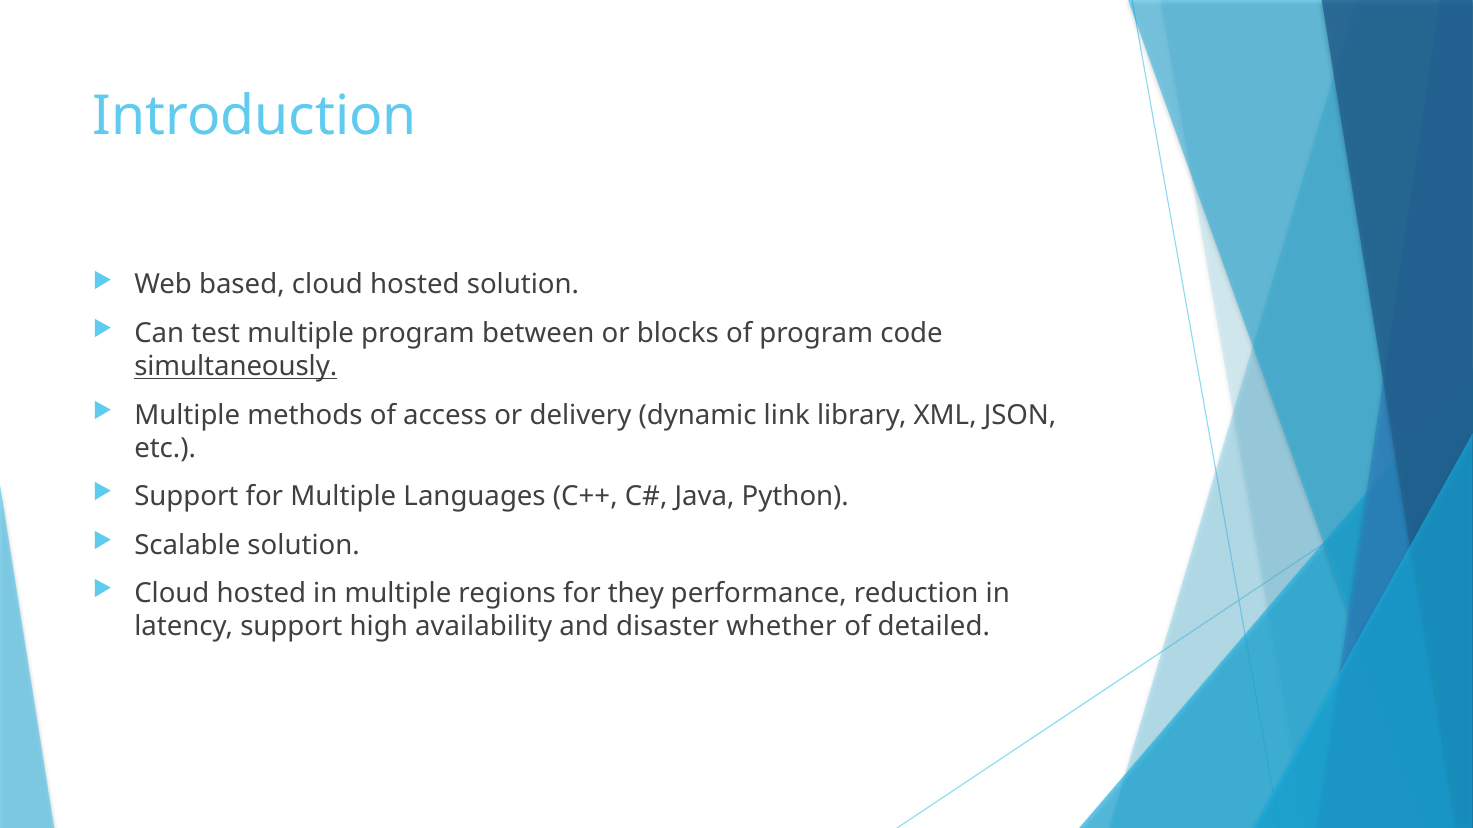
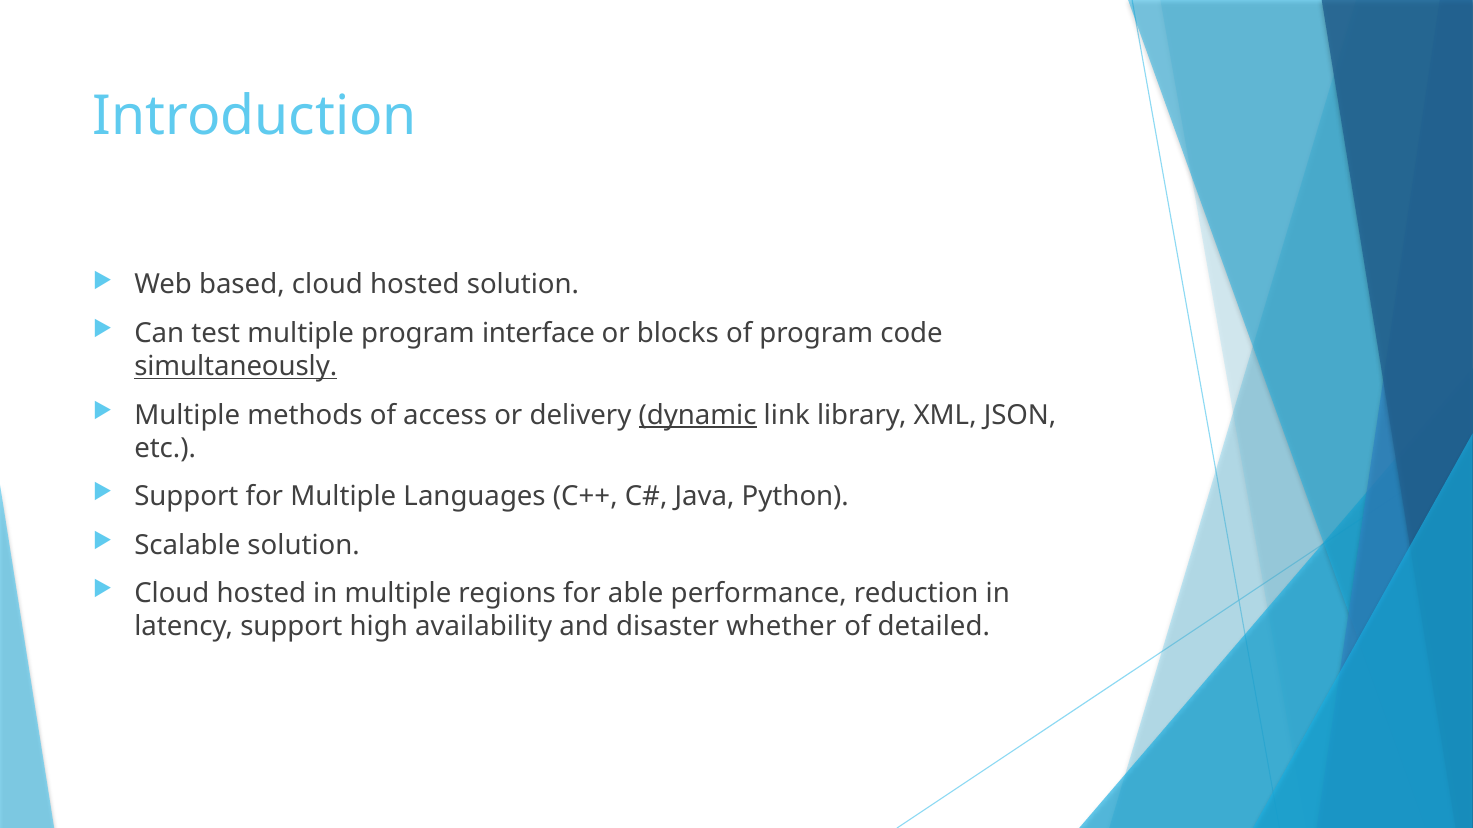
between: between -> interface (538, 334)
dynamic underline: none -> present (698, 415)
they: they -> able (636, 594)
